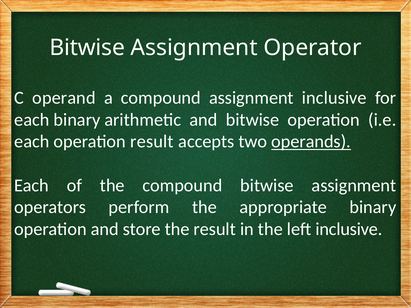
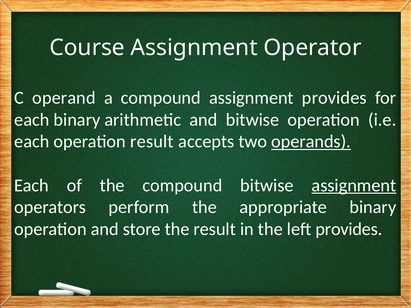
Bitwise: Bitwise -> Course (87, 48)
assignment inclusive: inclusive -> provides (334, 98)
assignment underline: none -> present (354, 186)
left inclusive: inclusive -> provides (349, 229)
